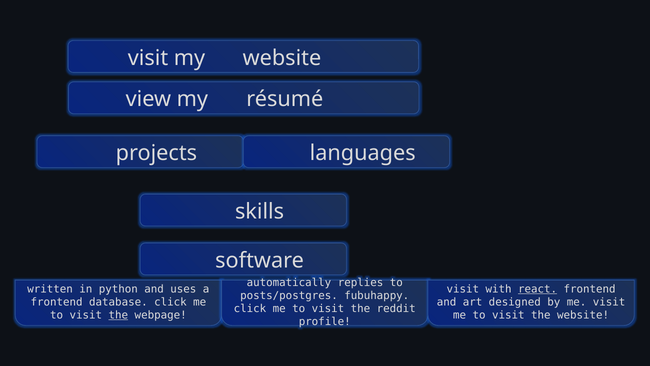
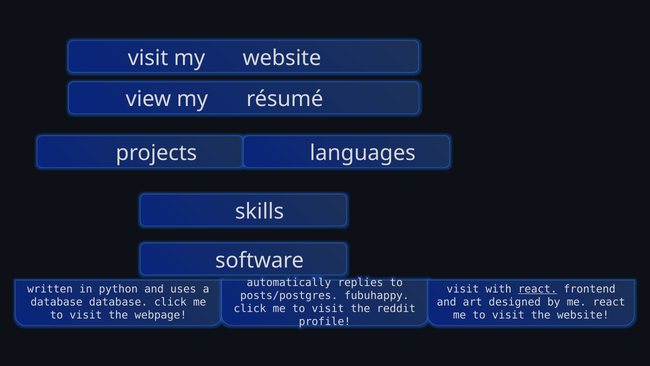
frontend: frontend -> database (57, 302)
me visit: visit -> react (609, 302)
the underline: present -> none (118, 315)
